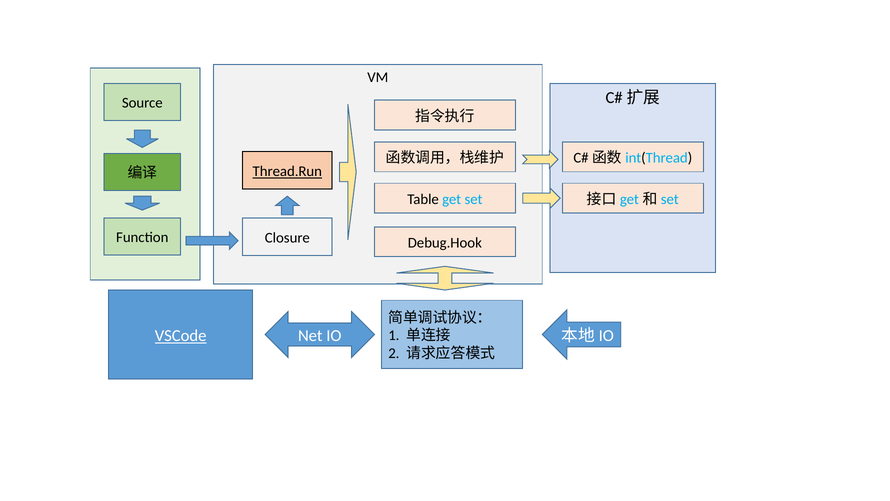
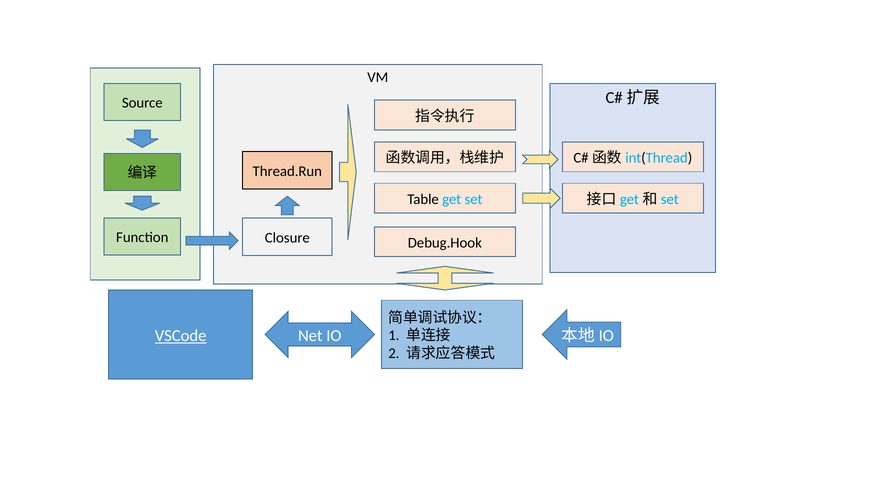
Thread.Run underline: present -> none (287, 171)
